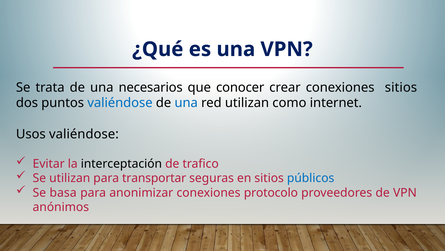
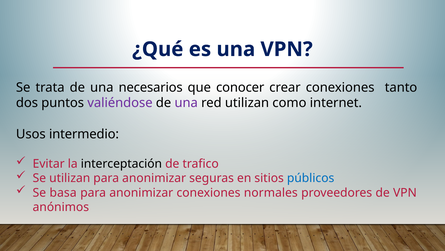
conexiones sitios: sitios -> tanto (401, 87)
valiéndose colour: blue -> purple (120, 103)
una colour: blue -> purple (186, 103)
Usos valiéndose: valiéndose -> intermedio (84, 134)
utilizan para transportar: transportar -> anonimizar (154, 178)
protocolo: protocolo -> normales (271, 192)
